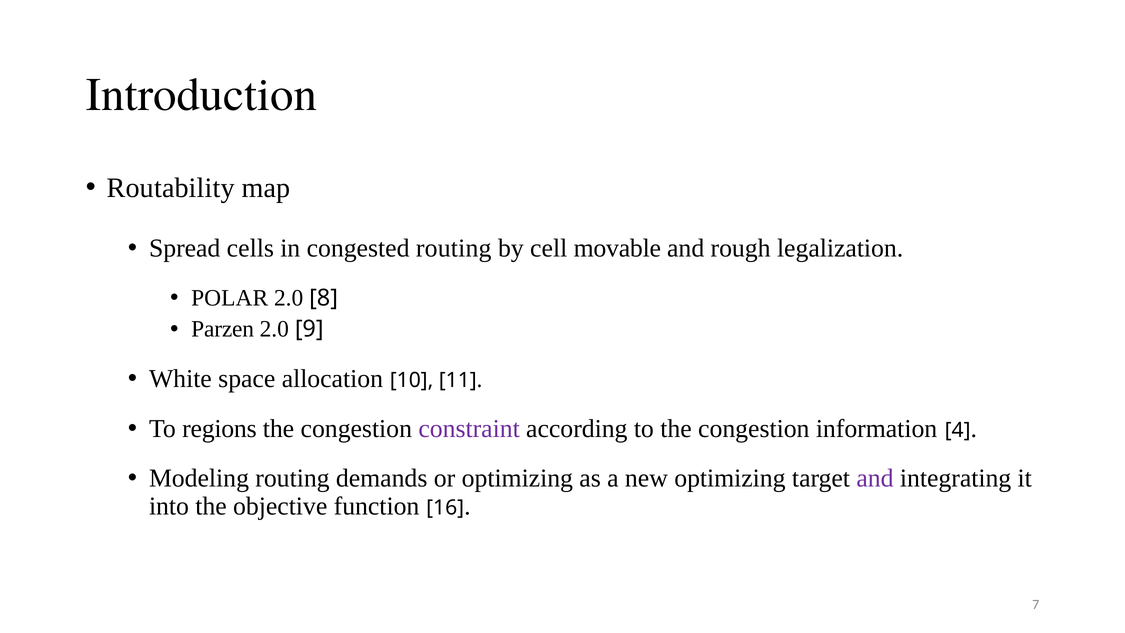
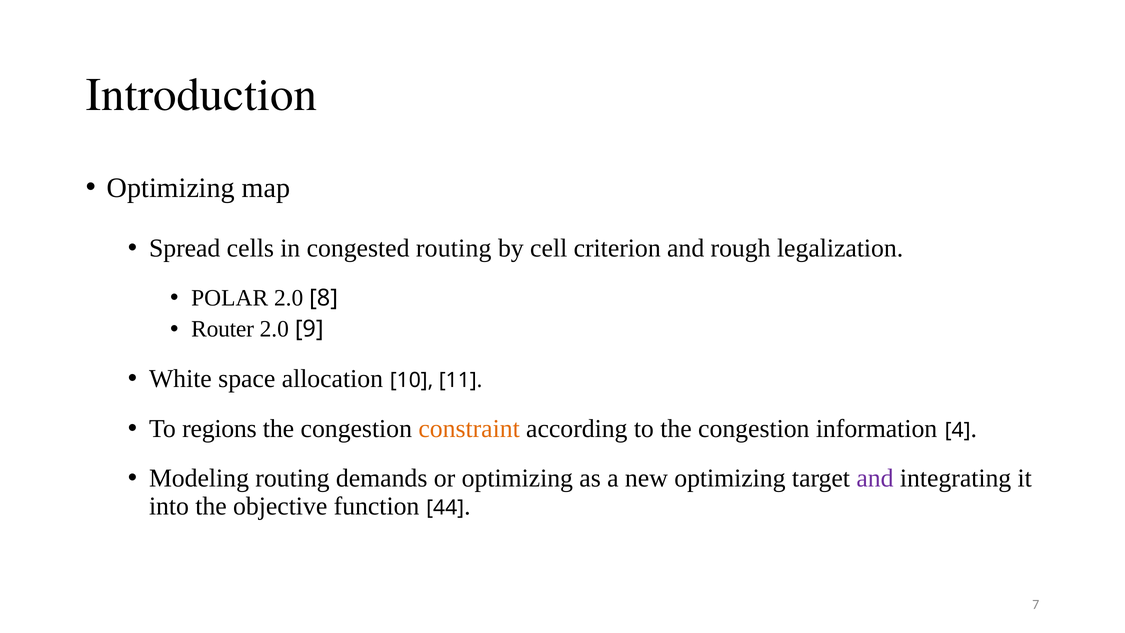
Routability: Routability -> Optimizing (171, 188)
movable: movable -> criterion (617, 248)
Parzen: Parzen -> Router (223, 329)
constraint colour: purple -> orange (469, 428)
16: 16 -> 44 (445, 507)
